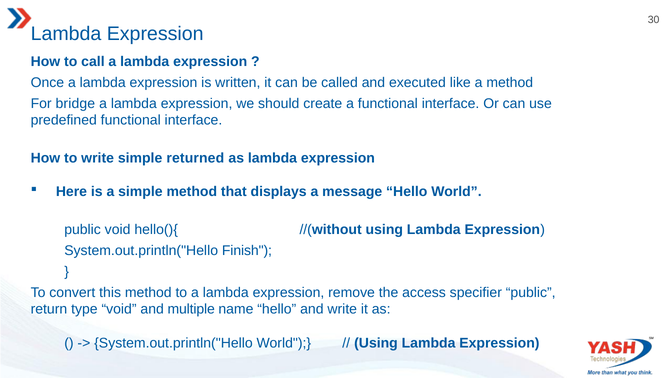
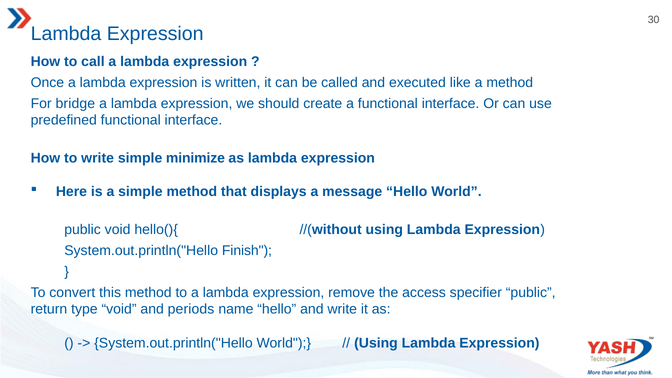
returned: returned -> minimize (195, 158)
multiple: multiple -> periods (191, 309)
